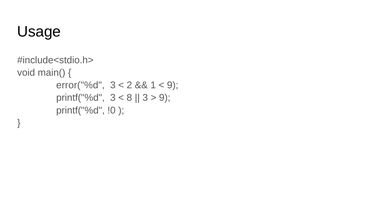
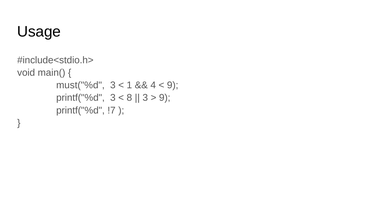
error("%d: error("%d -> must("%d (80, 85)
2: 2 -> 1 (129, 85)
1: 1 -> 4 (153, 85)
!0: !0 -> !7 (112, 110)
